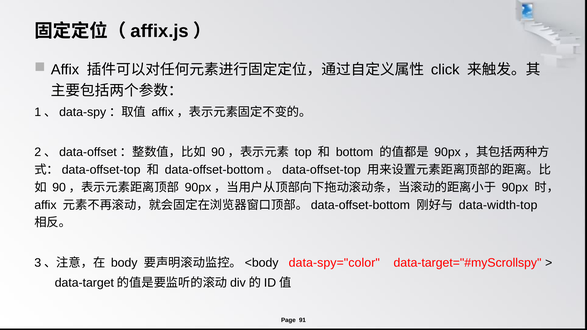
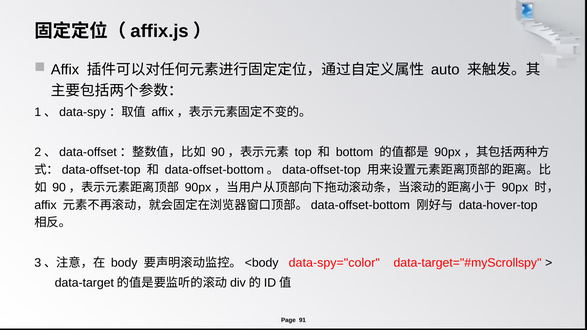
click: click -> auto (445, 70)
data-width-top: data-width-top -> data-hover-top (498, 205)
